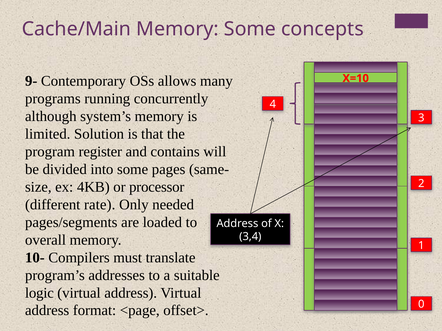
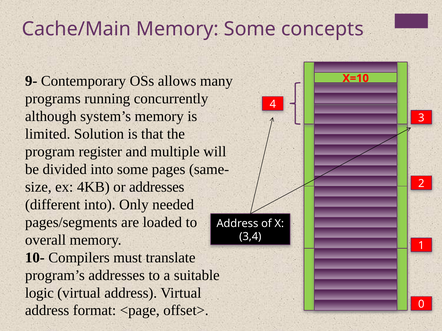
contains: contains -> multiple (175, 152)
or processor: processor -> addresses (157, 187)
different rate: rate -> into (100, 205)
